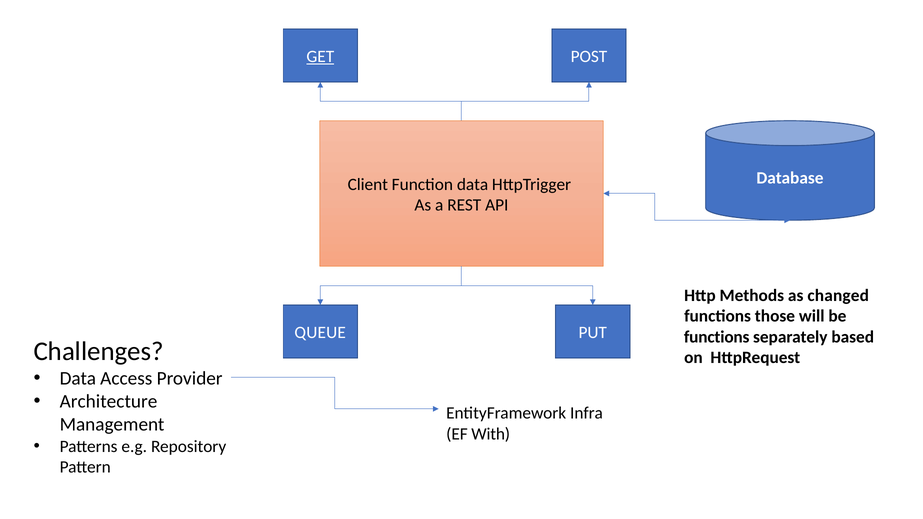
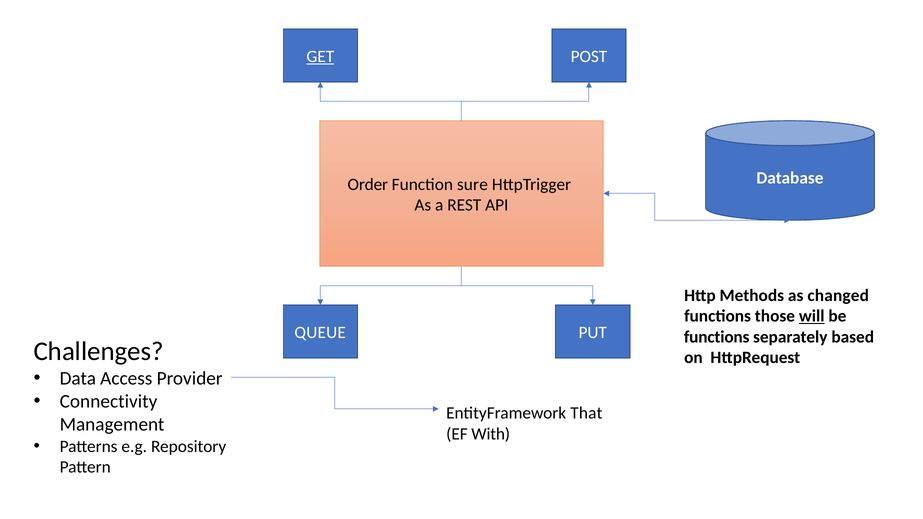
Client: Client -> Order (368, 184)
Function data: data -> sure (472, 184)
will underline: none -> present (812, 316)
Architecture: Architecture -> Connectivity (109, 402)
Infra: Infra -> That (586, 413)
